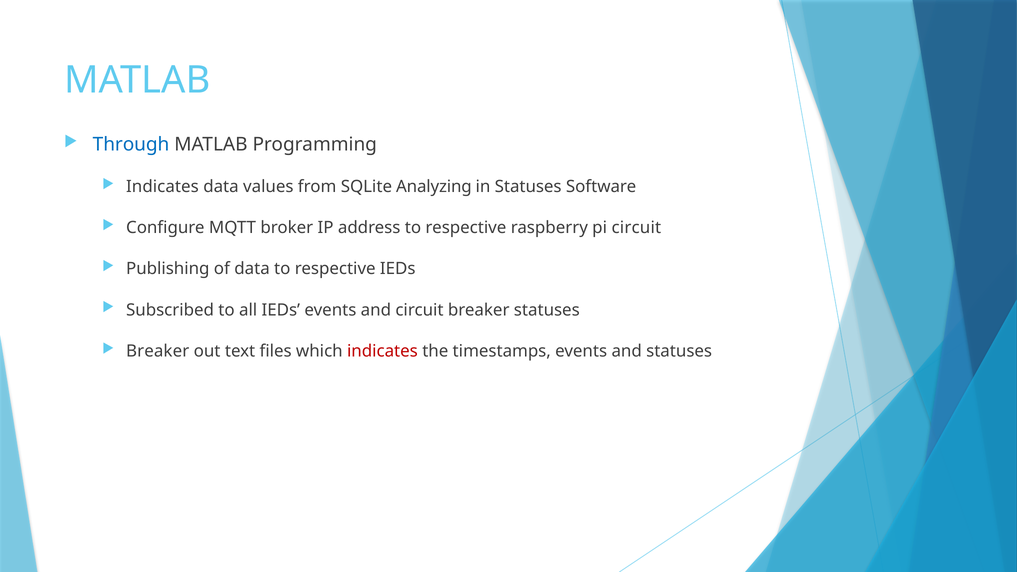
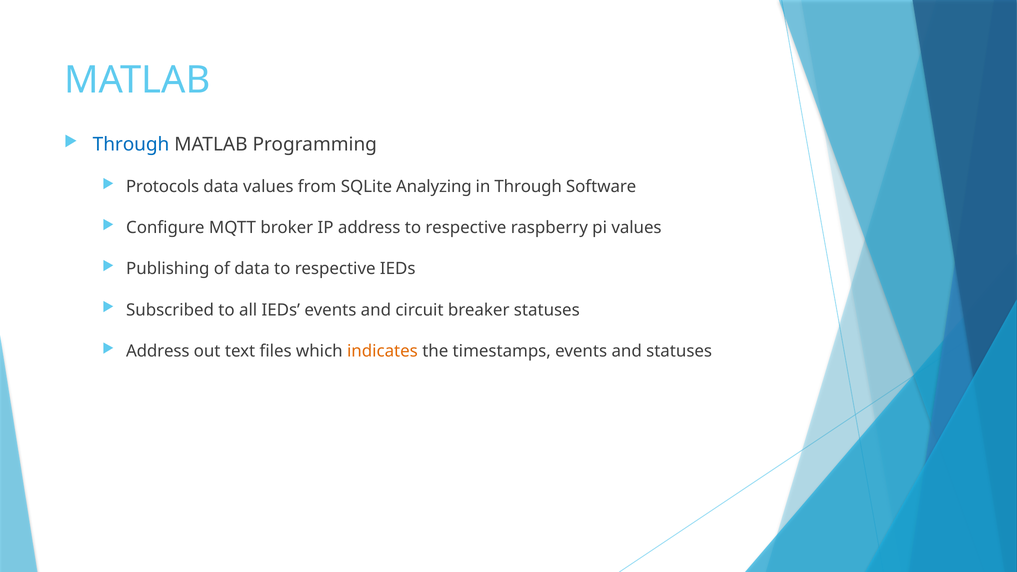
Indicates: Indicates -> Protocols (163, 187)
in Statuses: Statuses -> Through (528, 187)
pi circuit: circuit -> values (636, 228)
Breaker: Breaker -> Address (158, 351)
indicates colour: red -> orange (382, 351)
